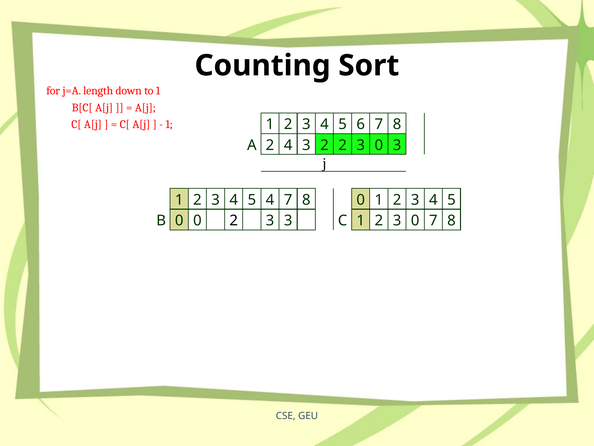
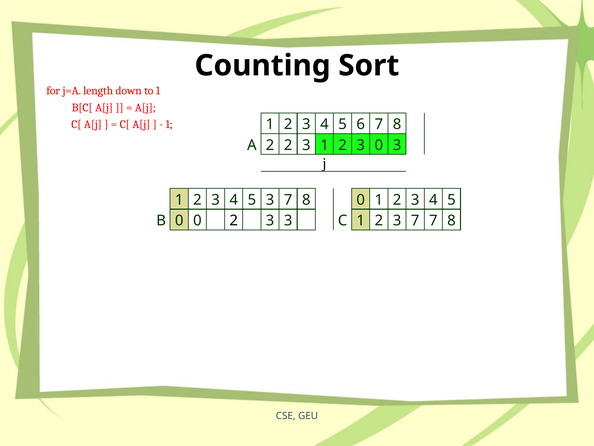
2 4: 4 -> 2 (288, 145)
3 2: 2 -> 1 (324, 145)
5 4: 4 -> 3 (270, 200)
1 2 3 0: 0 -> 7 (415, 220)
